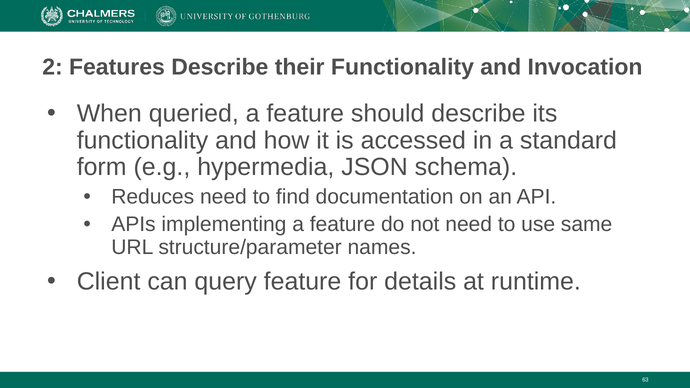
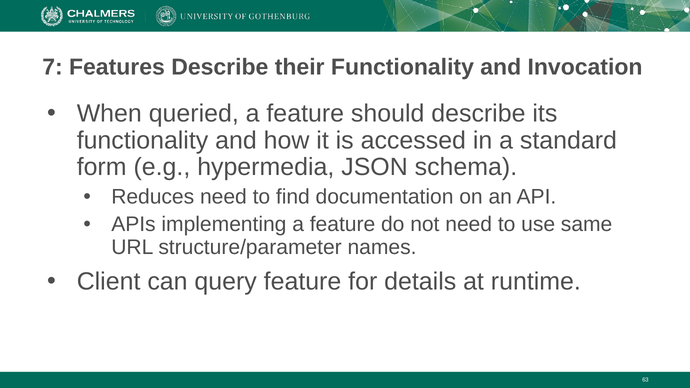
2: 2 -> 7 (52, 67)
